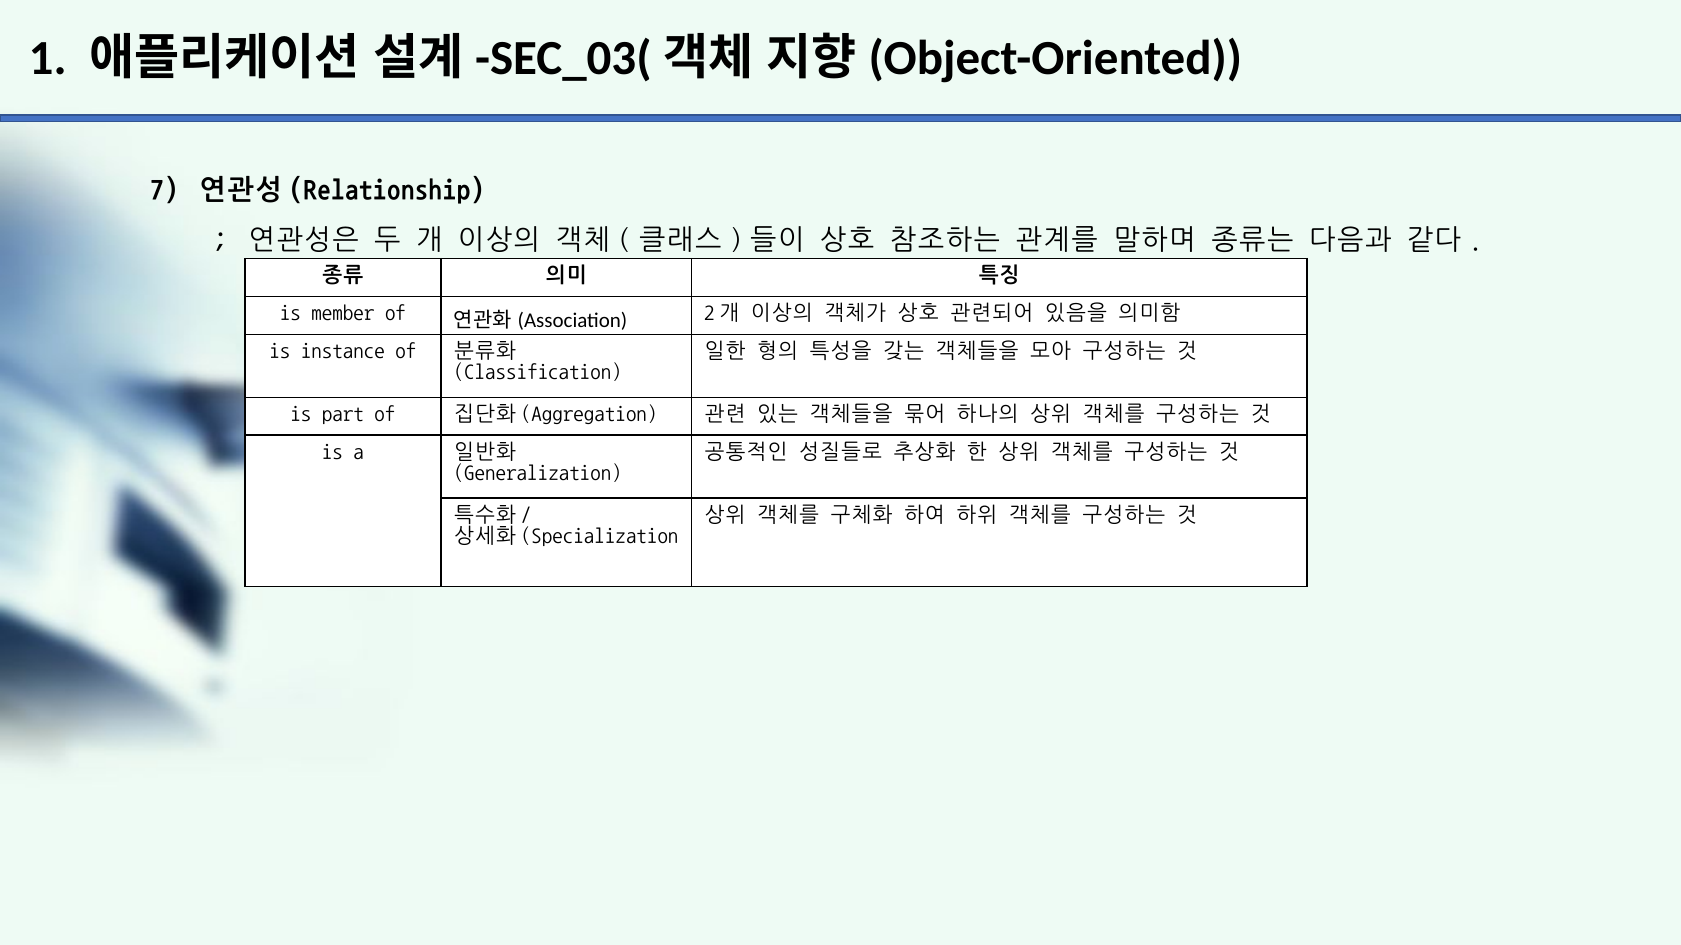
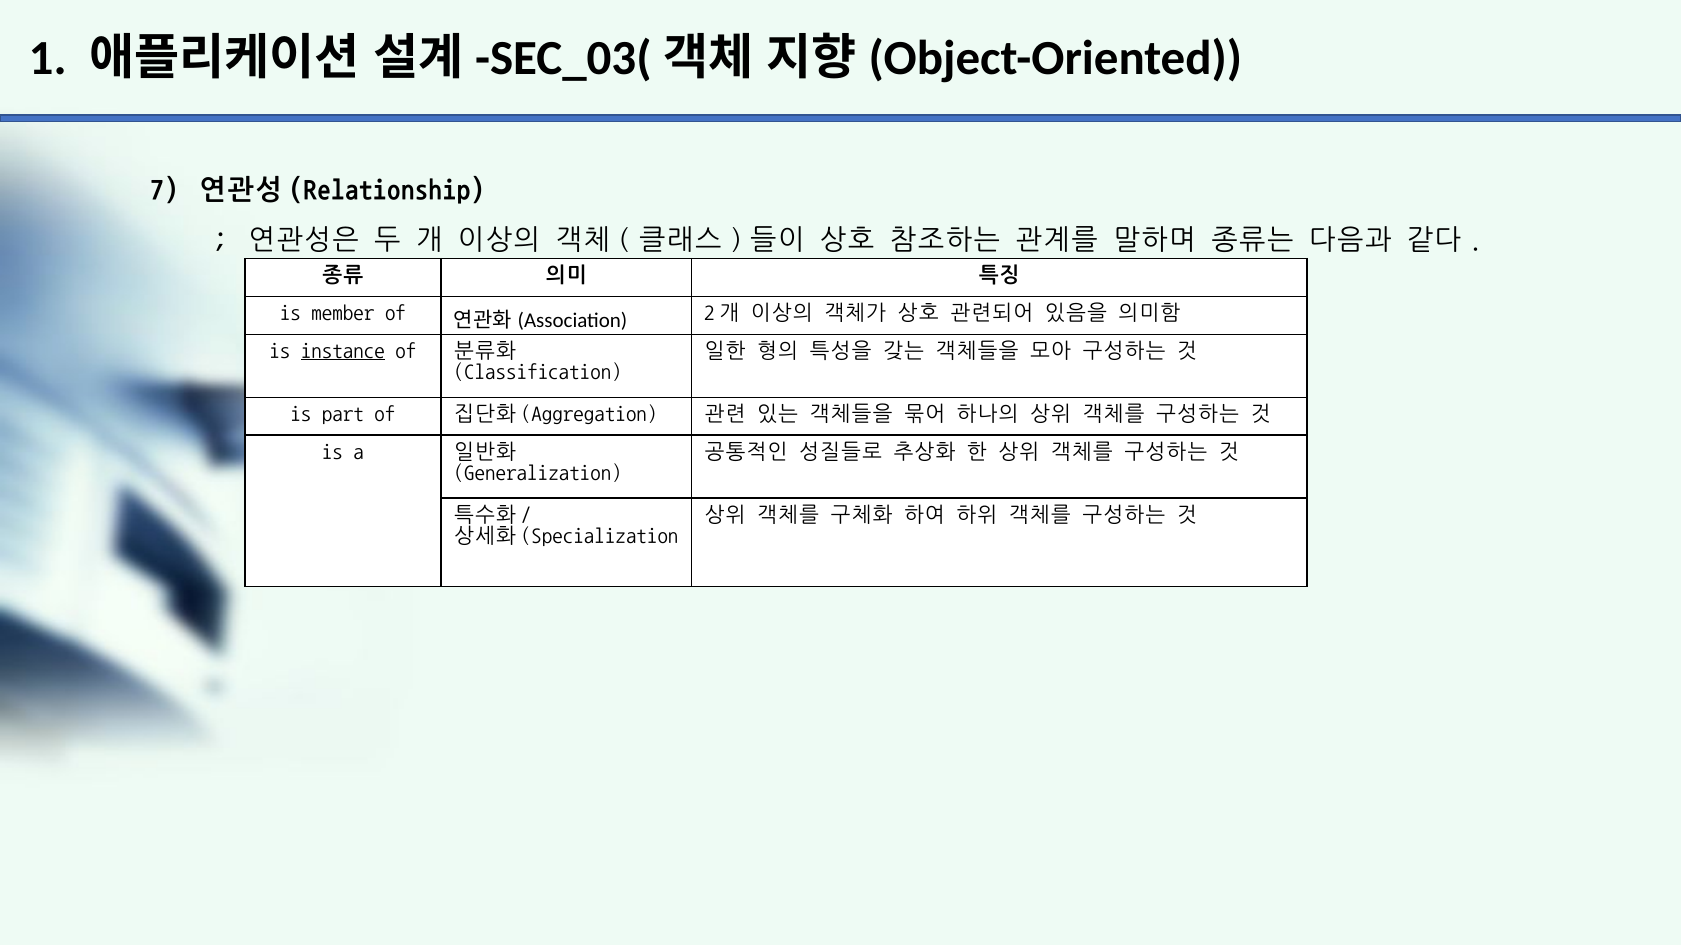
instance underline: none -> present (343, 351)
